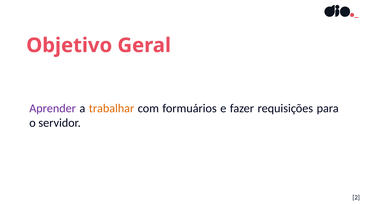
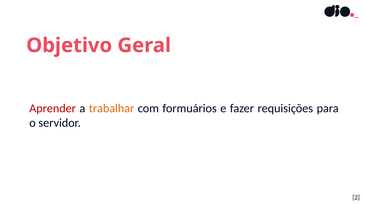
Aprender colour: purple -> red (53, 109)
